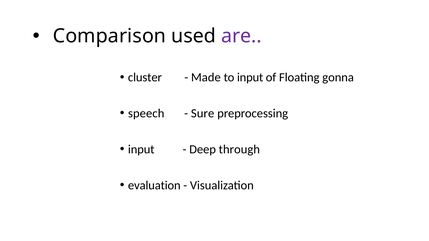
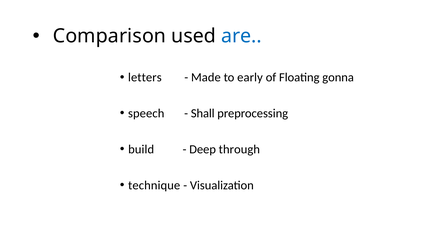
are colour: purple -> blue (241, 36)
cluster: cluster -> letters (145, 78)
to input: input -> early (250, 78)
Sure: Sure -> Shall (203, 114)
input: input -> build (141, 149)
evaluation: evaluation -> technique (154, 185)
